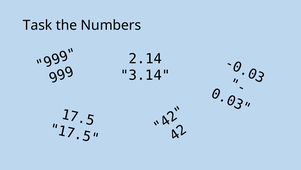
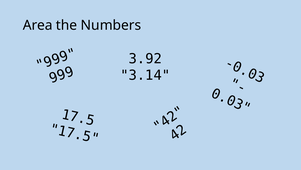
Task: Task -> Area (38, 25)
2.14: 2.14 -> 3.92 (145, 59)
